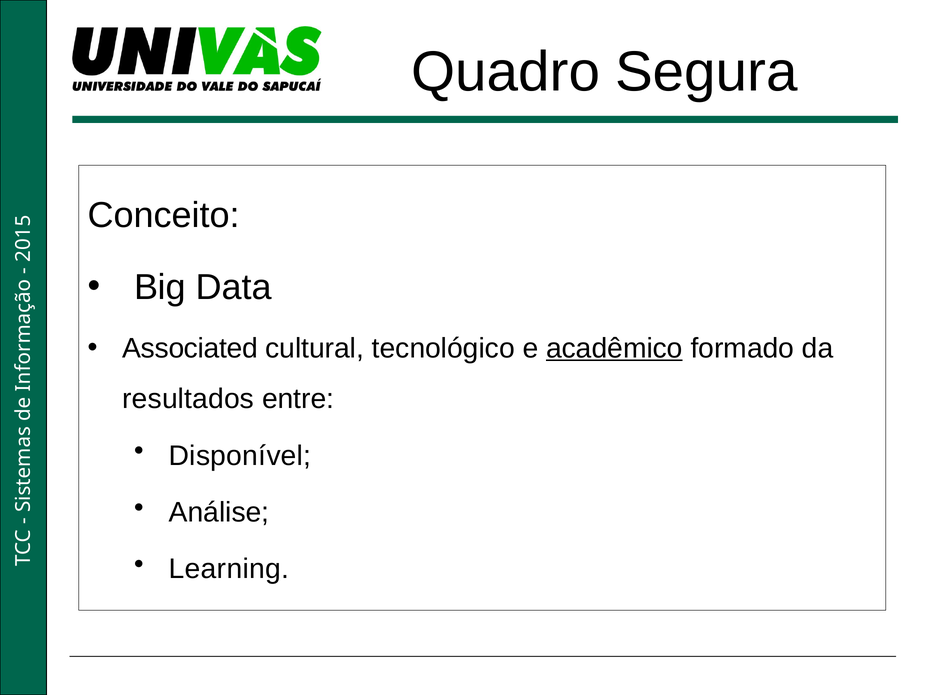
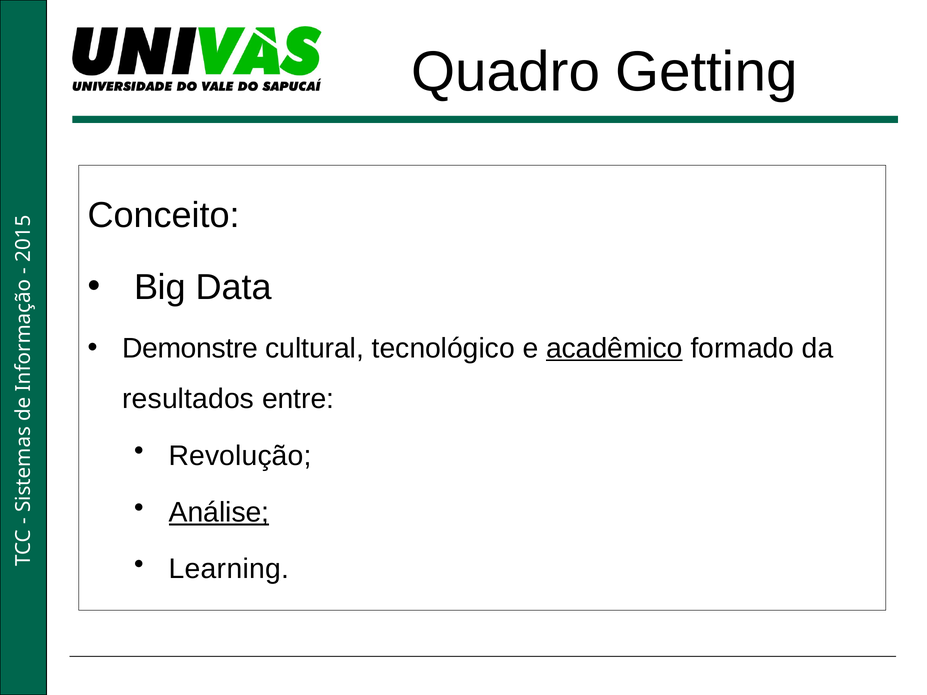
Segura: Segura -> Getting (706, 72)
Associated: Associated -> Demonstre (190, 348)
Disponível: Disponível -> Revolução (240, 456)
Análise underline: none -> present (219, 512)
